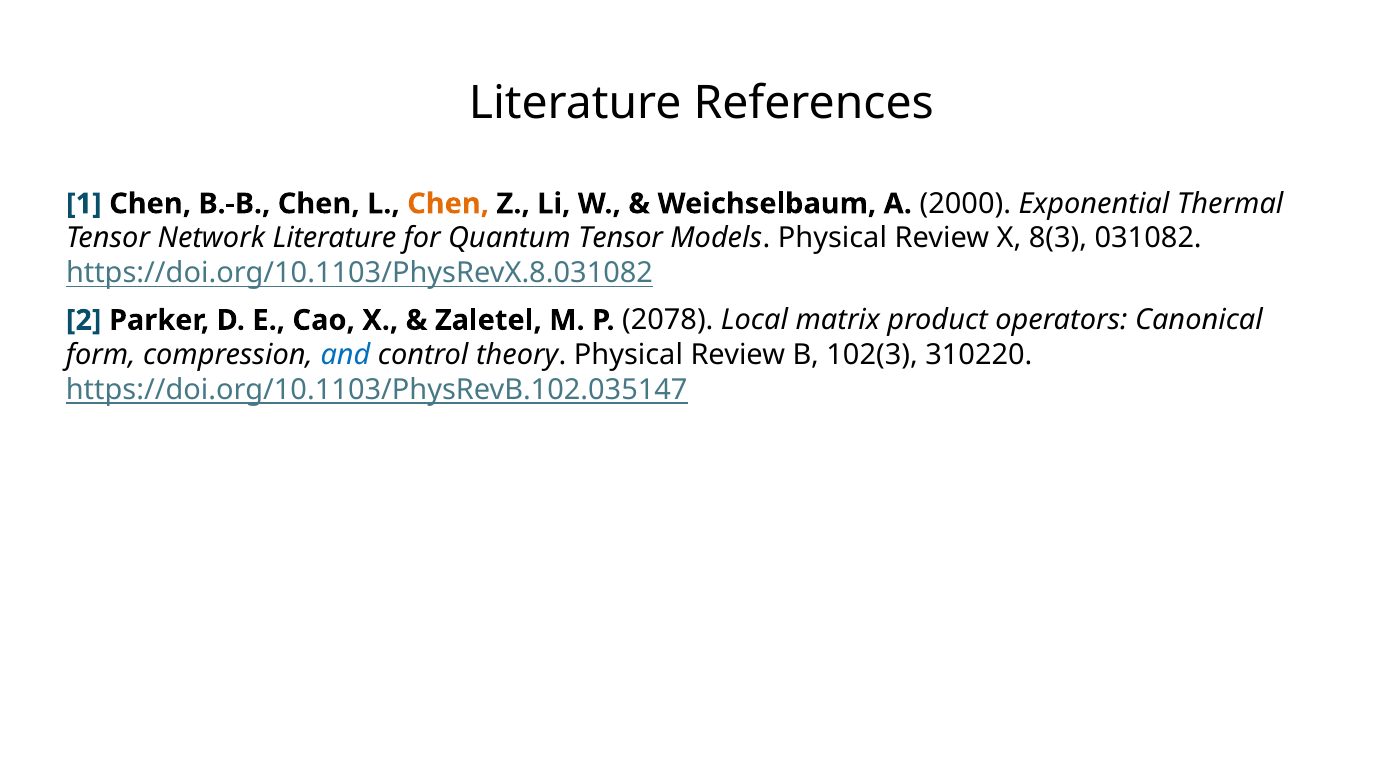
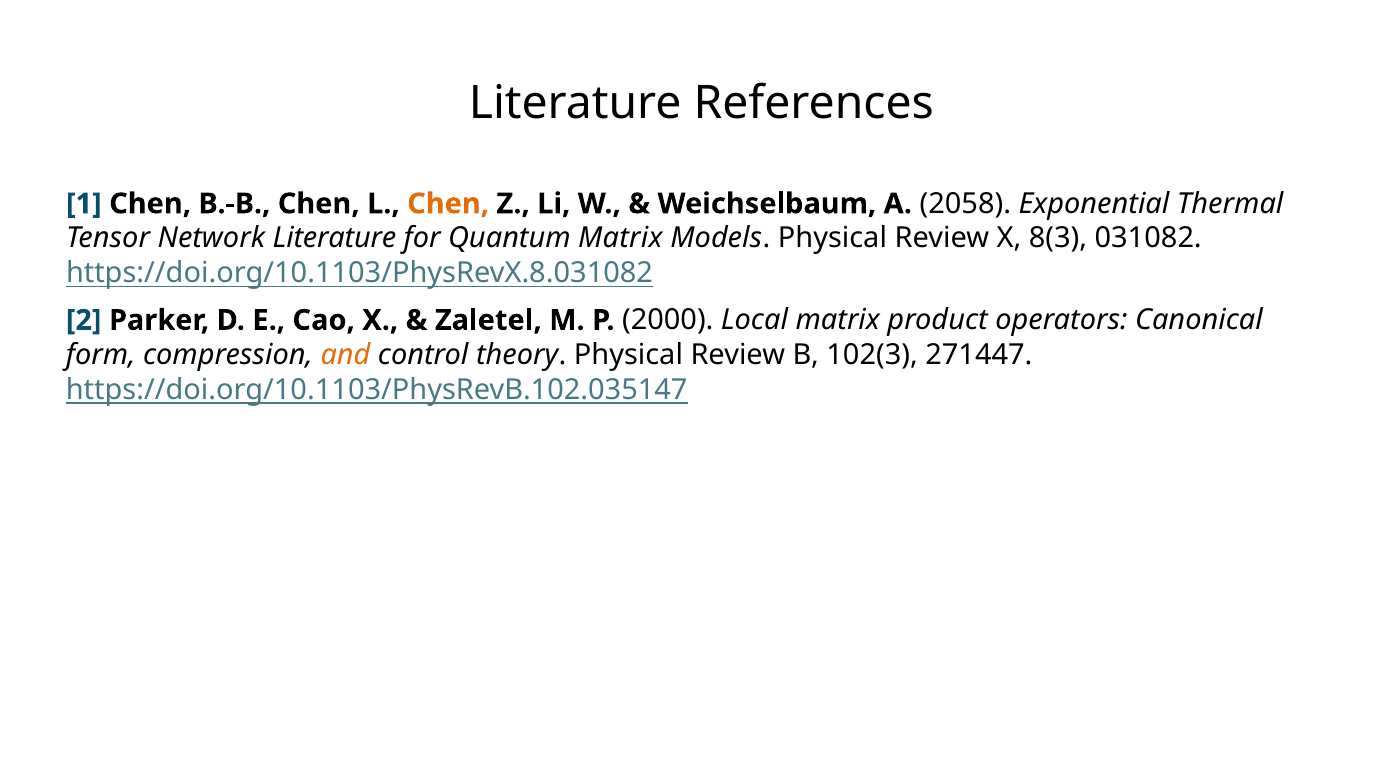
2000: 2000 -> 2058 (965, 204)
Quantum Tensor: Tensor -> Matrix (620, 238)
2078: 2078 -> 2000 (668, 320)
and colour: blue -> orange (345, 355)
310220: 310220 -> 271447 (979, 355)
